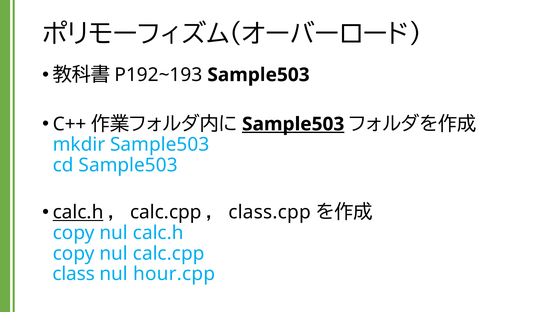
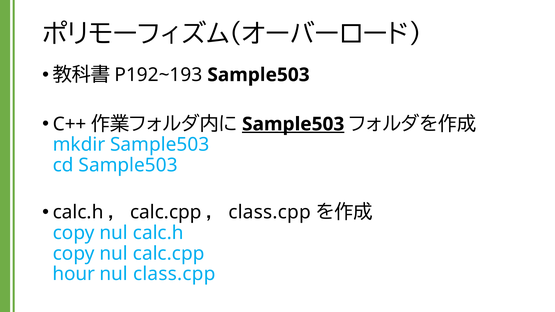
calc.h underline: present -> none (78, 212)
class: class -> hour (74, 274)
nul hour.cpp: hour.cpp -> class.cpp (174, 274)
